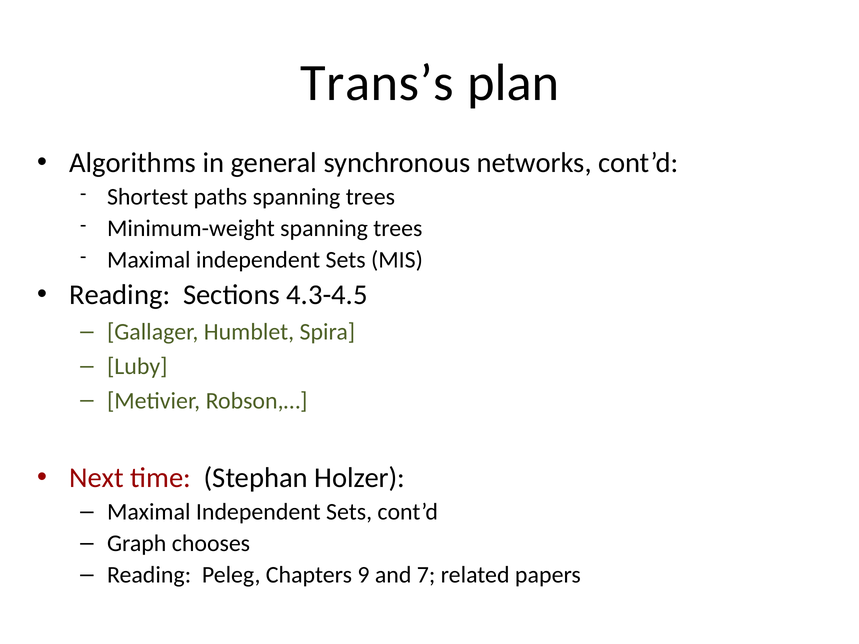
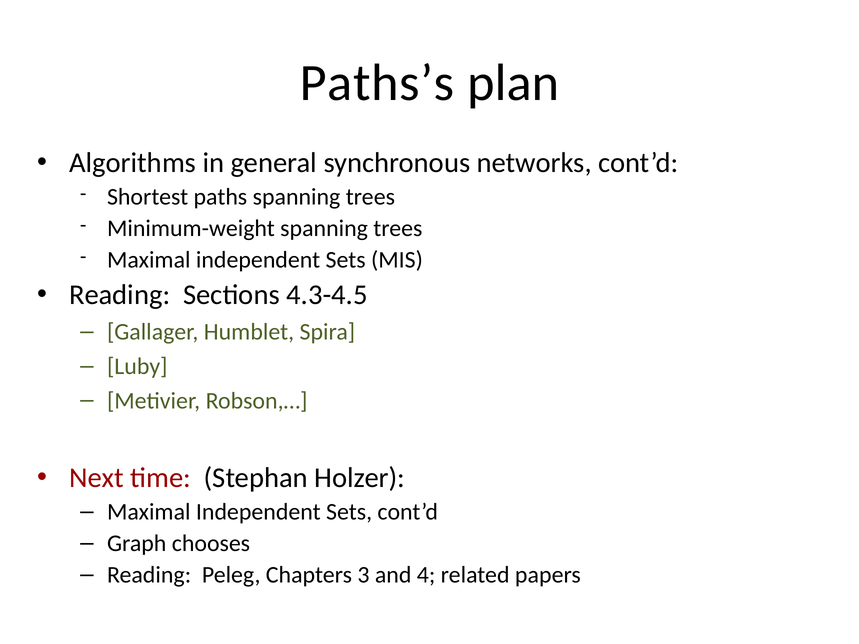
Trans’s: Trans’s -> Paths’s (377, 83)
9: 9 -> 3 (363, 575)
7: 7 -> 4 (426, 575)
